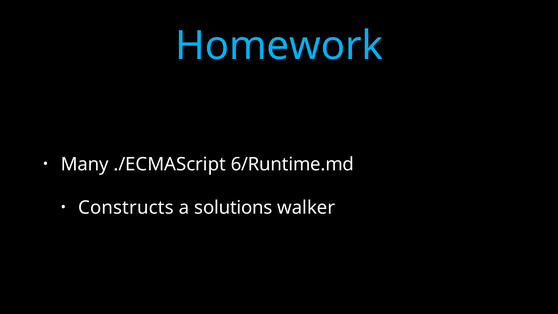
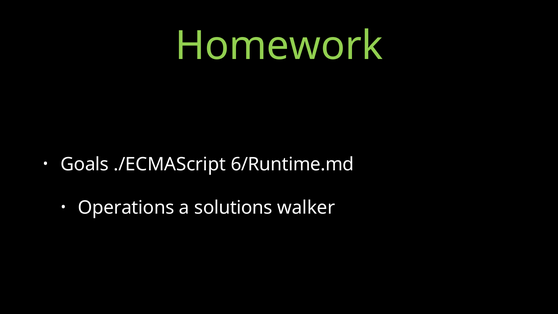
Homework colour: light blue -> light green (279, 46)
Many: Many -> Goals (85, 164)
Constructs: Constructs -> Operations (126, 208)
